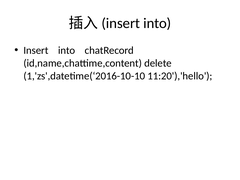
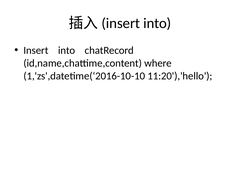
delete: delete -> where (158, 63)
